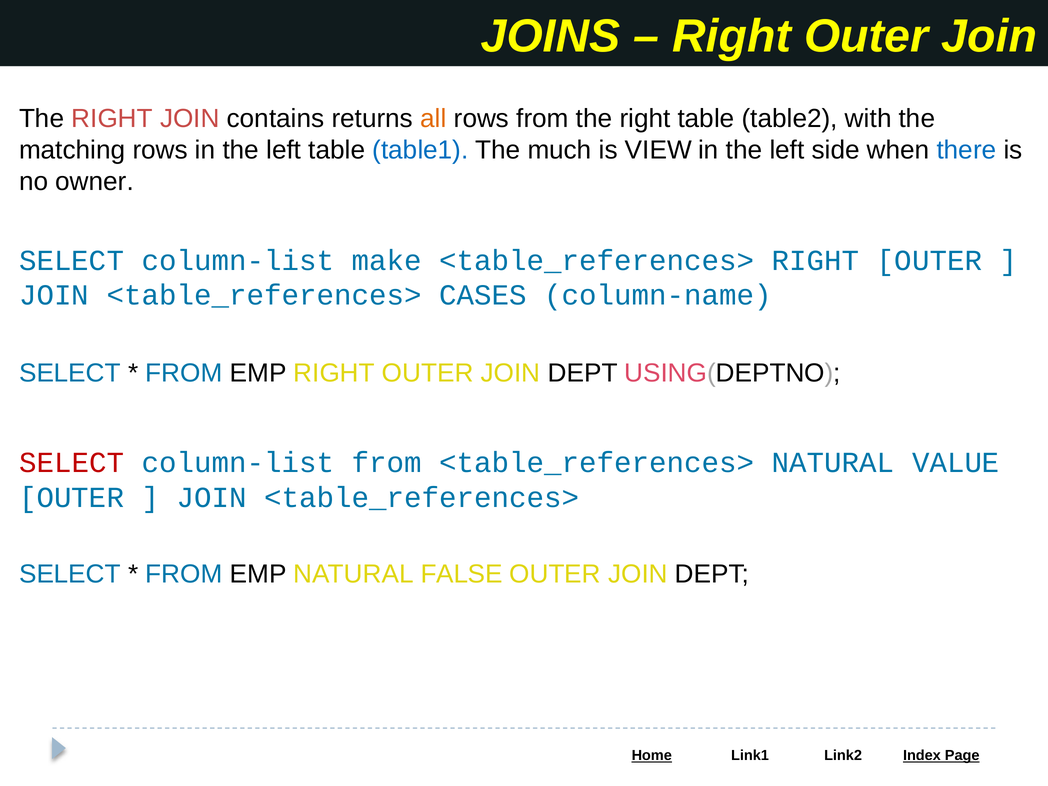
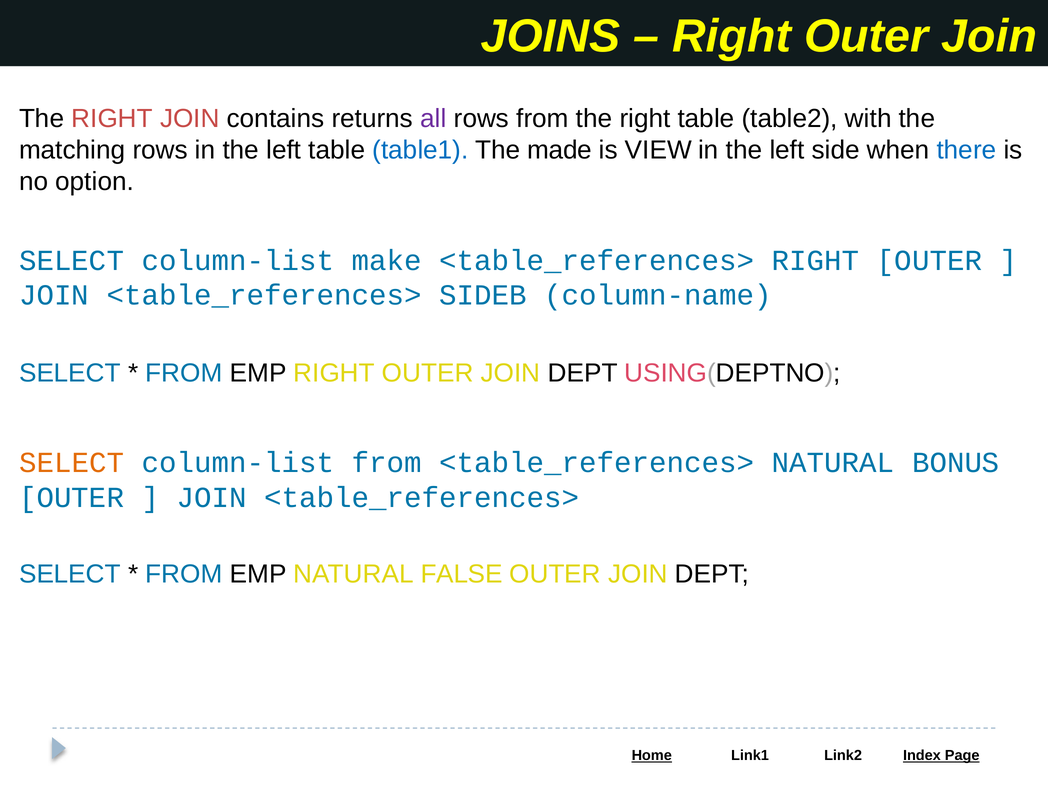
all colour: orange -> purple (433, 119)
much: much -> made (560, 150)
owner: owner -> option (95, 182)
CASES: CASES -> SIDEB (483, 295)
SELECT colour: red -> orange (72, 463)
VALUE: VALUE -> BONUS (956, 463)
